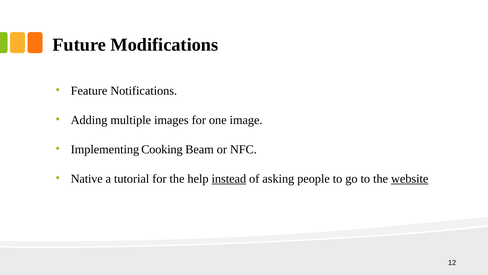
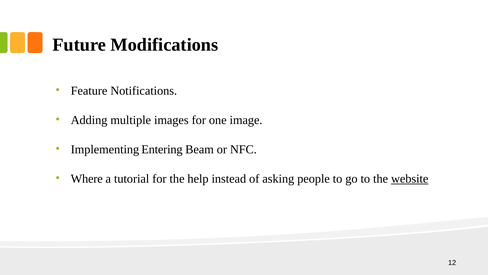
Cooking: Cooking -> Entering (162, 149)
Native: Native -> Where (87, 178)
instead underline: present -> none (229, 178)
